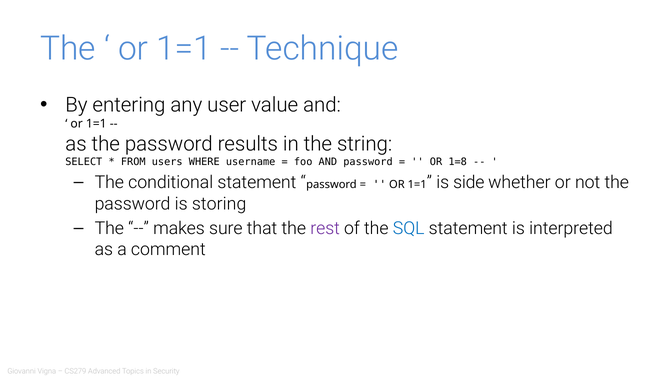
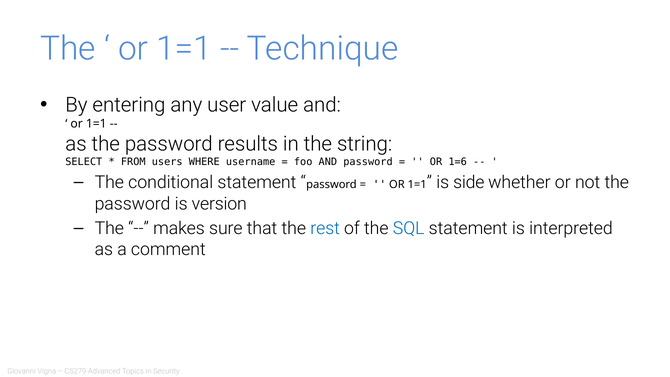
1=8: 1=8 -> 1=6 (458, 162)
storing: storing -> version (219, 204)
rest colour: purple -> blue (325, 228)
